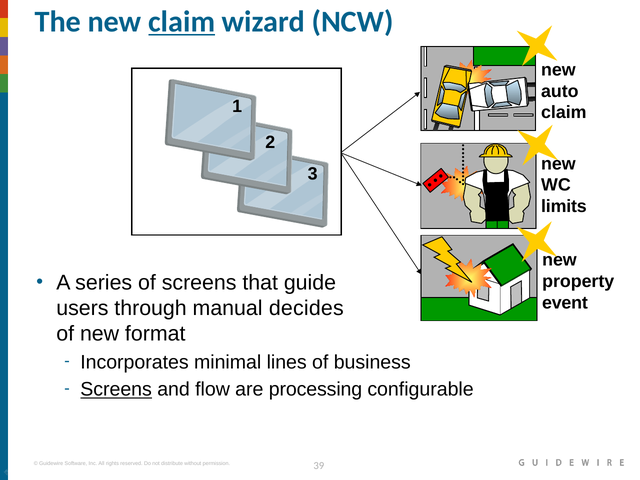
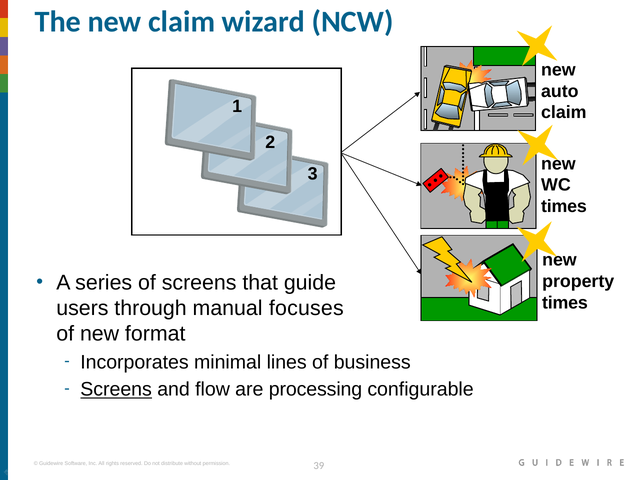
claim underline: present -> none (182, 22)
limits: limits -> times (564, 206)
event: event -> times (565, 303)
decides: decides -> focuses (306, 308)
